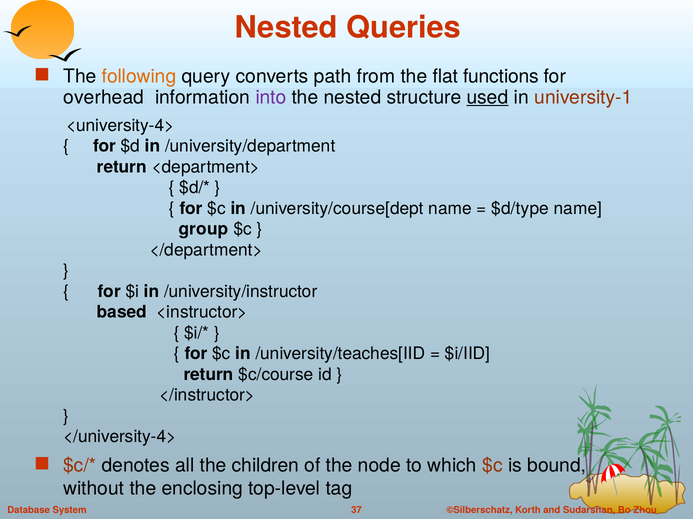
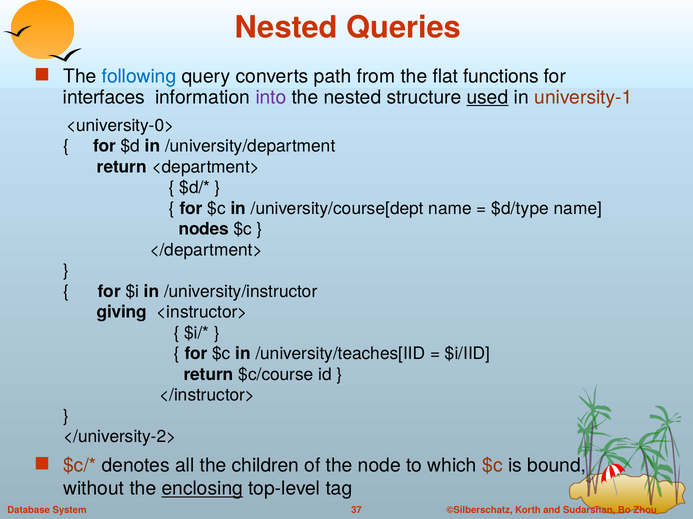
following colour: orange -> blue (139, 77)
overhead: overhead -> interfaces (104, 97)
<university-4>: <university-4> -> <university-0> (120, 126)
group: group -> nodes (204, 229)
based: based -> giving (122, 313)
</university-4>: </university-4> -> </university-2> (120, 437)
enclosing underline: none -> present (202, 489)
